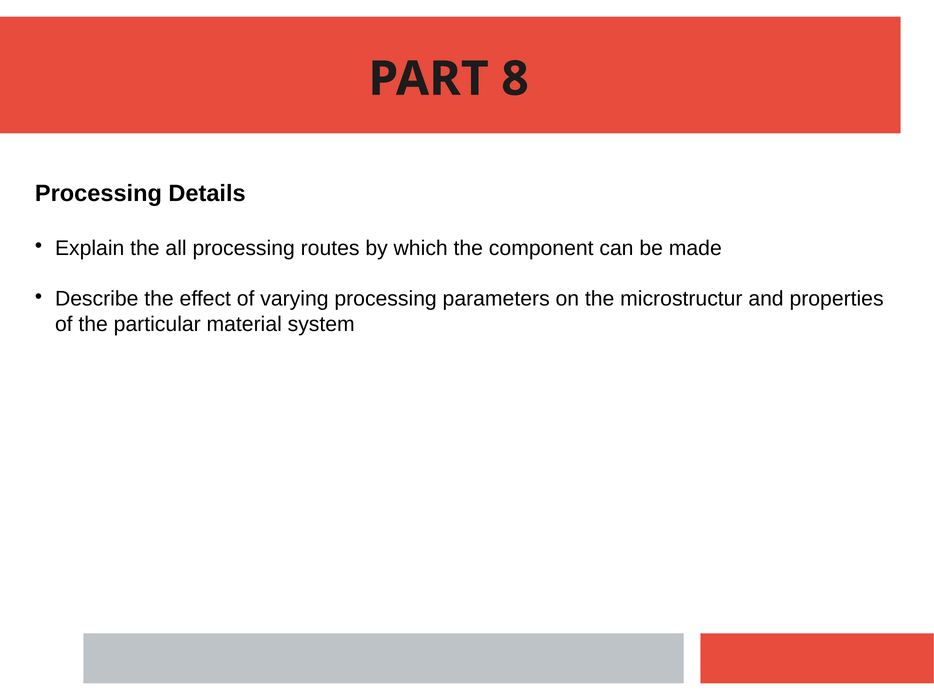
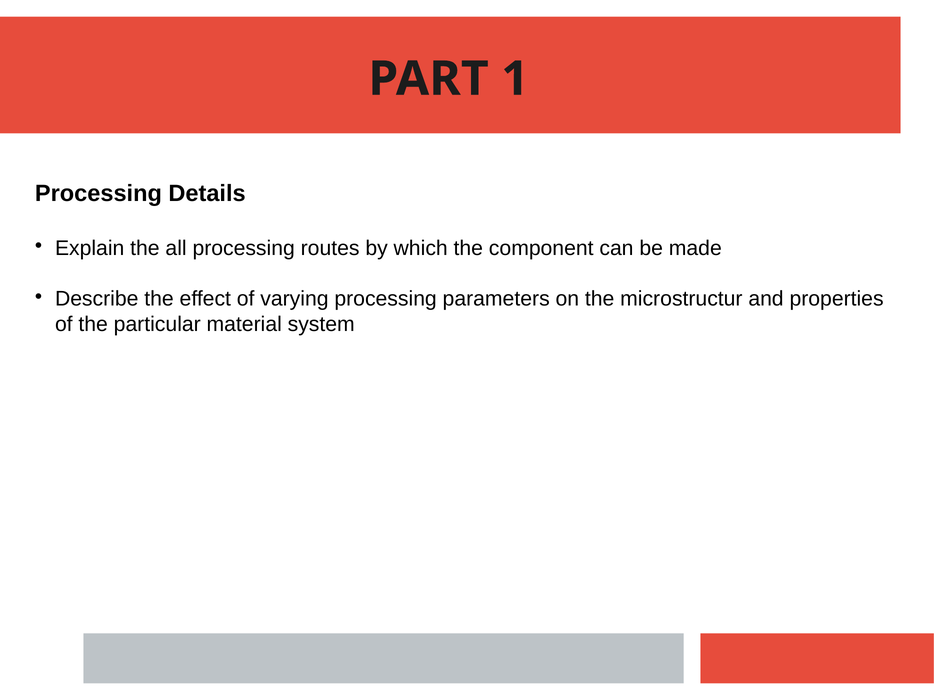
8: 8 -> 1 (515, 79)
